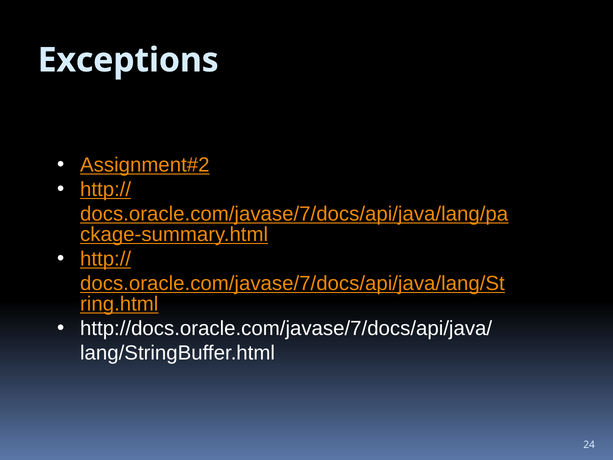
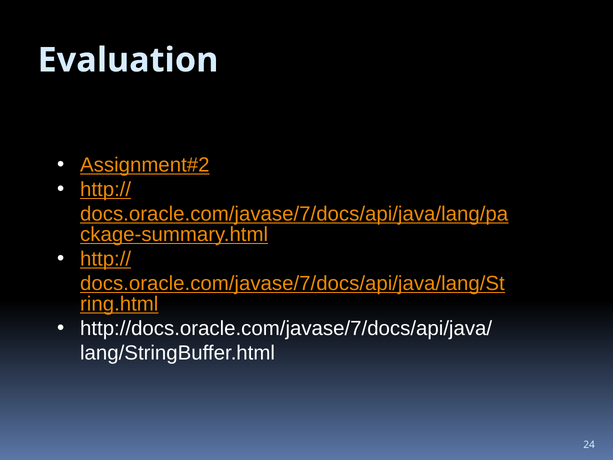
Exceptions: Exceptions -> Evaluation (128, 60)
